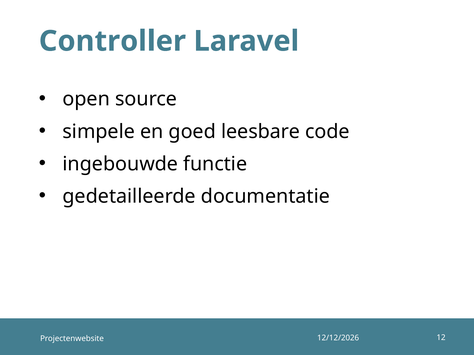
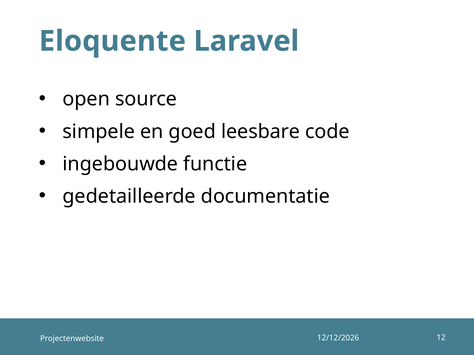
Controller: Controller -> Eloquente (112, 41)
